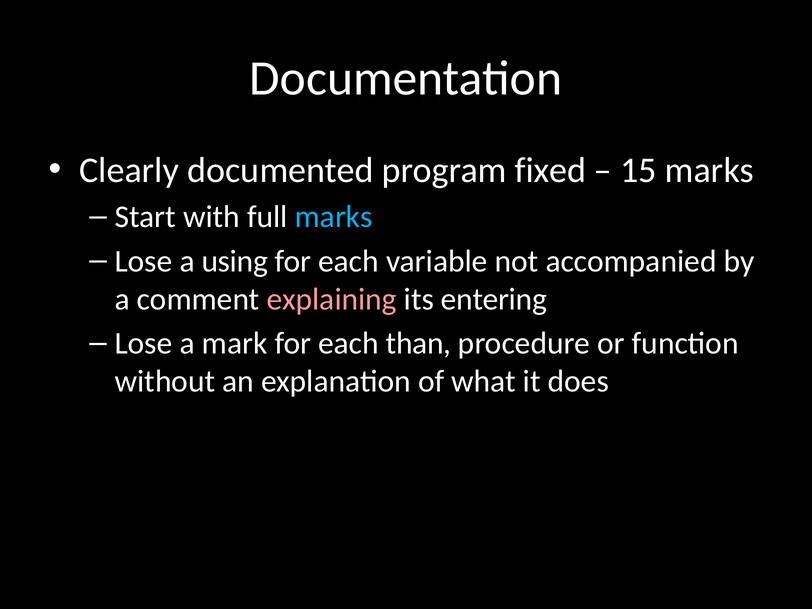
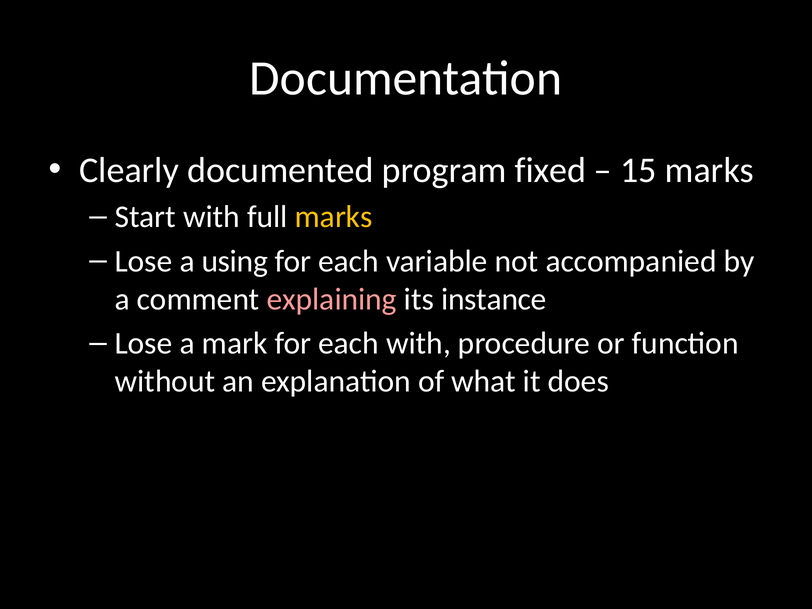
marks colour: light blue -> yellow (334, 217)
entering: entering -> instance (494, 299)
each than: than -> with (418, 343)
